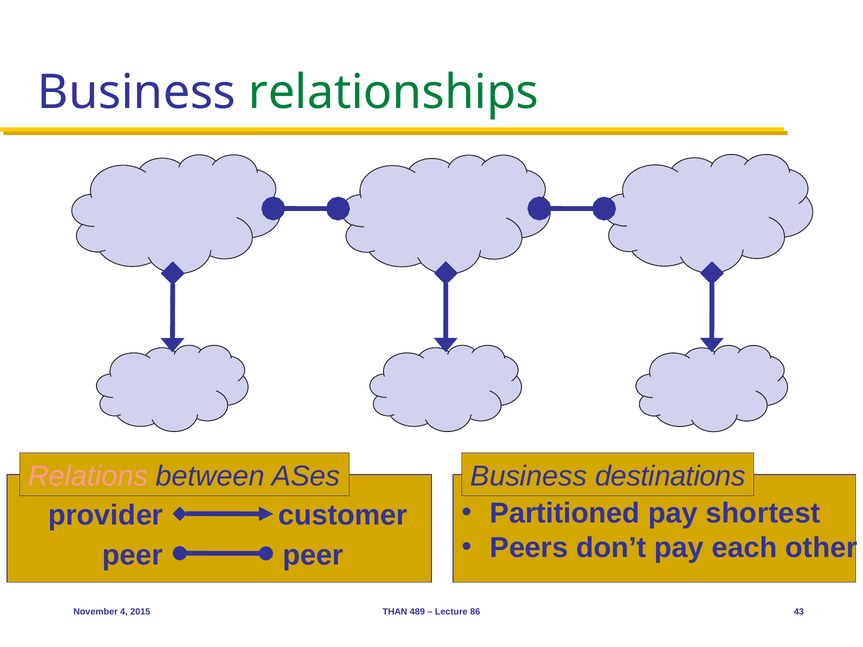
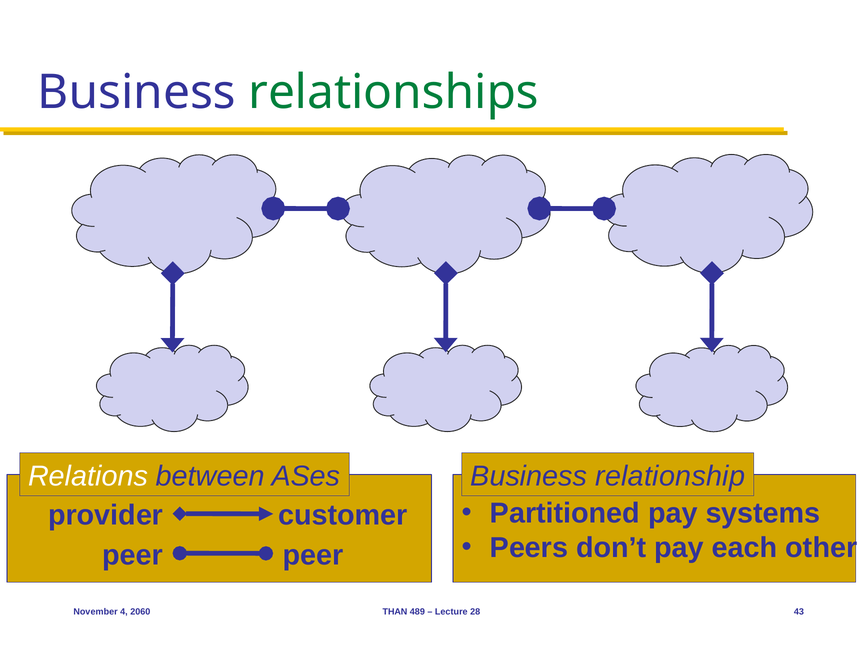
Relations colour: pink -> white (88, 477)
destinations: destinations -> relationship (670, 477)
shortest: shortest -> systems (763, 513)
2015: 2015 -> 2060 (140, 612)
86: 86 -> 28 (475, 612)
